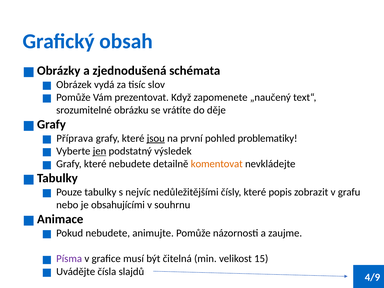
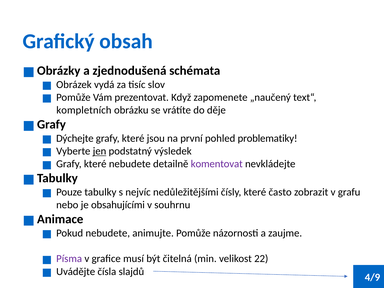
srozumitelné: srozumitelné -> kompletních (84, 110)
Příprava: Příprava -> Dýchejte (75, 138)
jsou underline: present -> none (156, 138)
komentovat colour: orange -> purple (217, 164)
popis: popis -> často (280, 192)
15: 15 -> 22 (261, 259)
